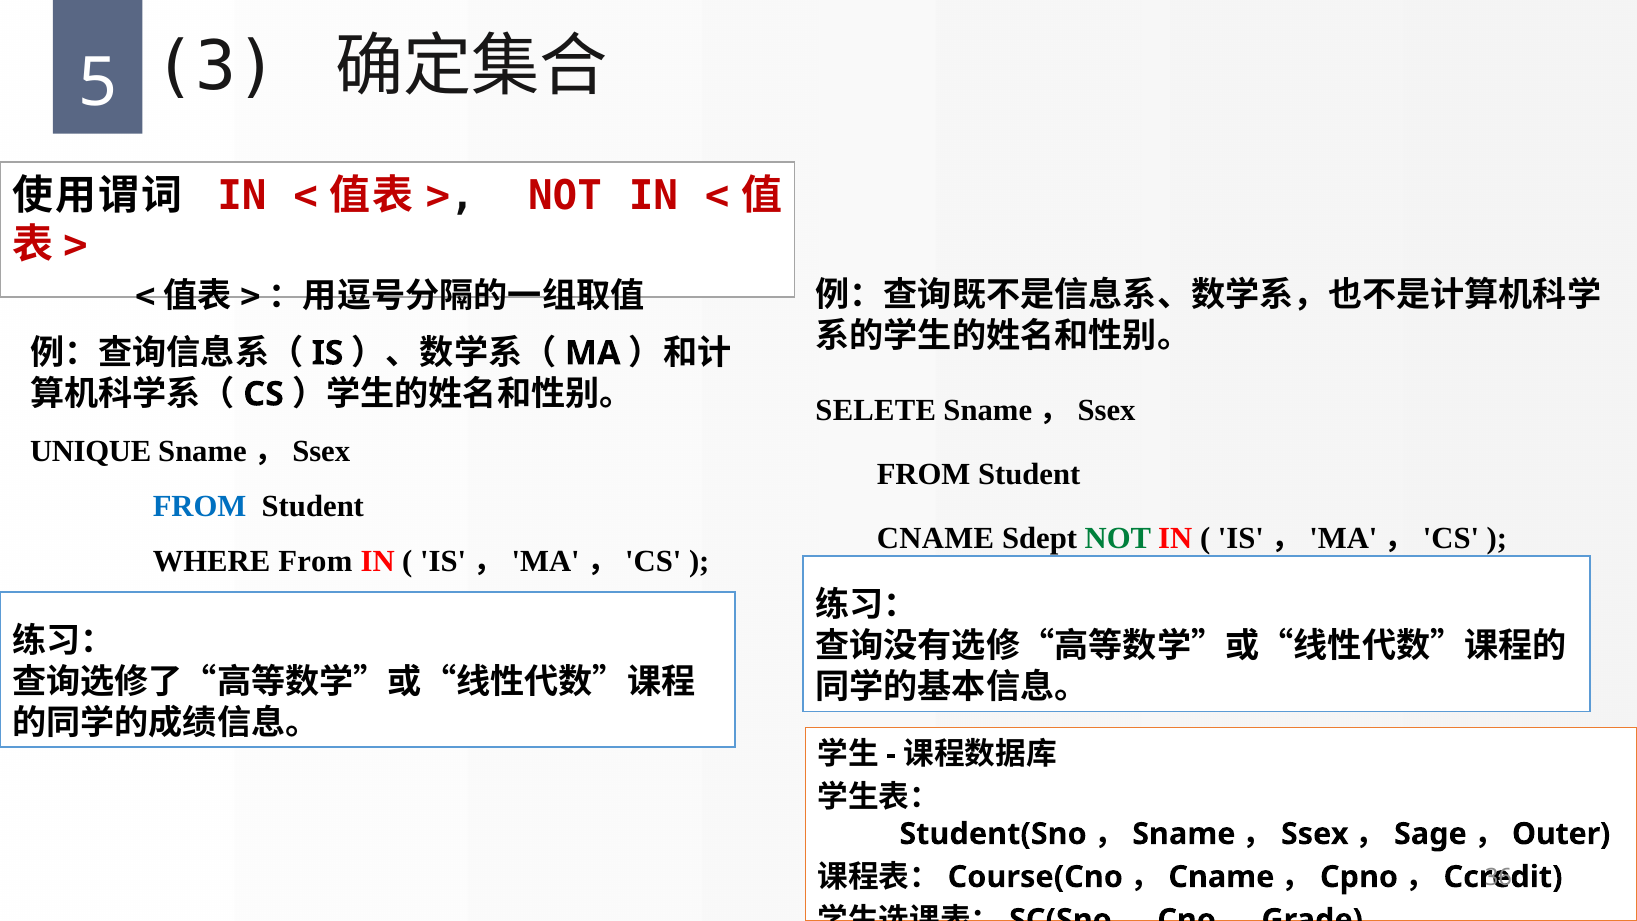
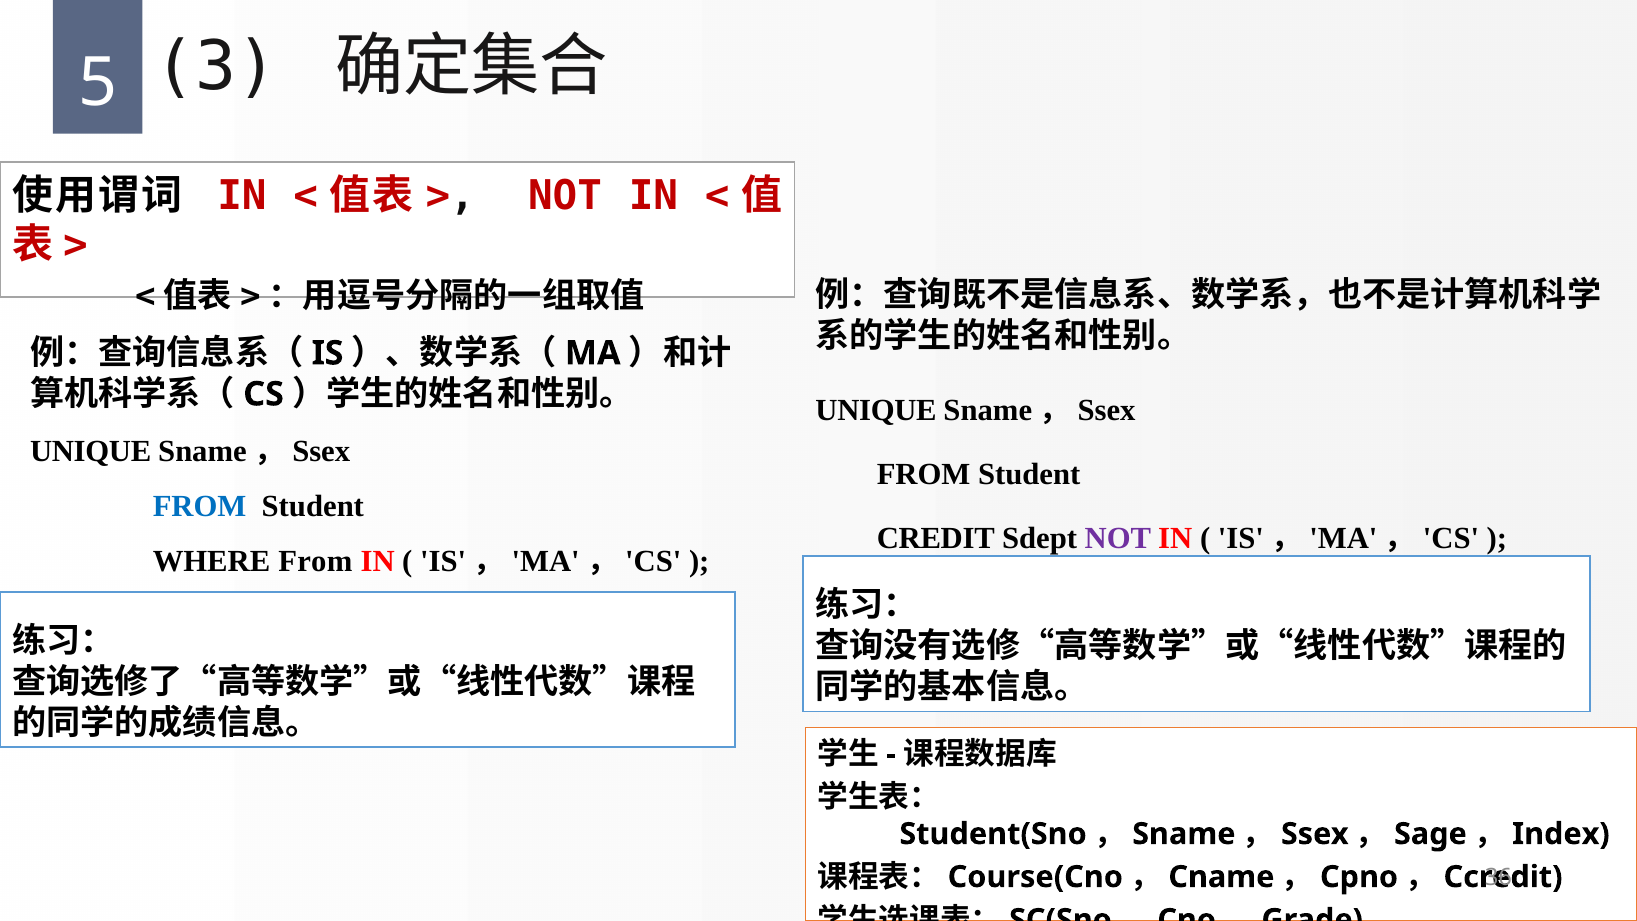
SELETE: SELETE -> UNIQUE (876, 410)
CNAME: CNAME -> CREDIT (936, 538)
NOT colour: green -> purple (1118, 538)
Outer: Outer -> Index (1561, 834)
